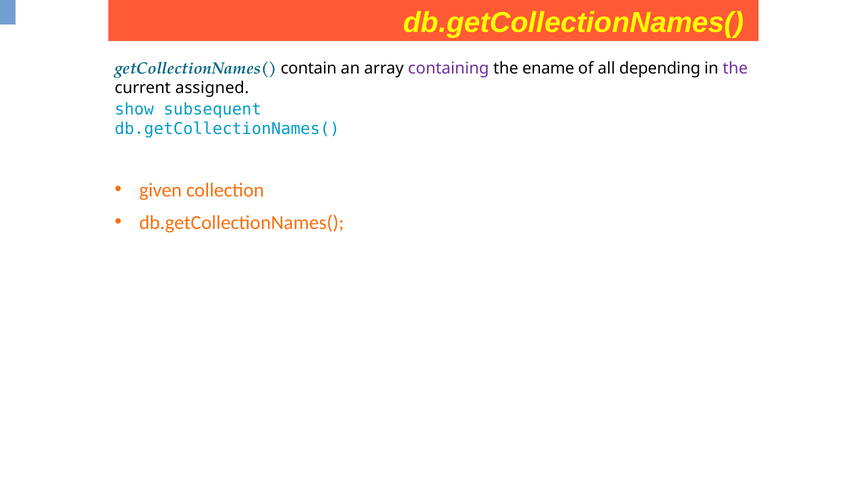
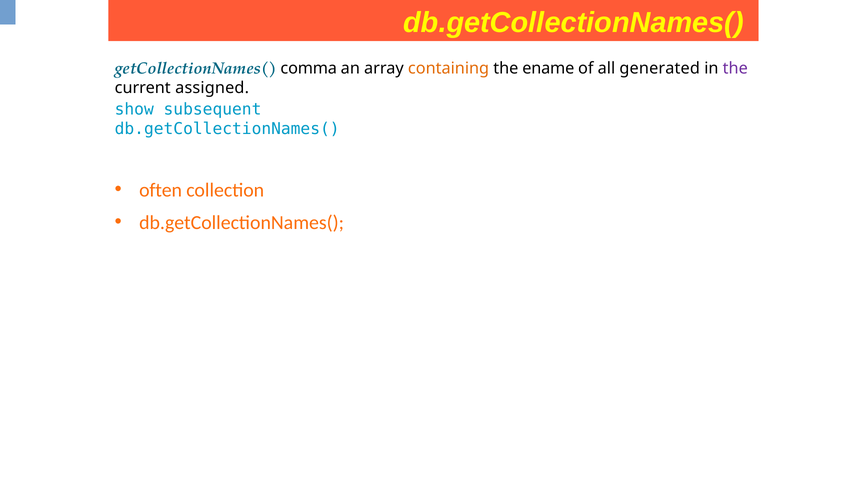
contain: contain -> comma (309, 68)
containing colour: purple -> orange (449, 68)
depending: depending -> generated (660, 68)
given: given -> often (161, 190)
